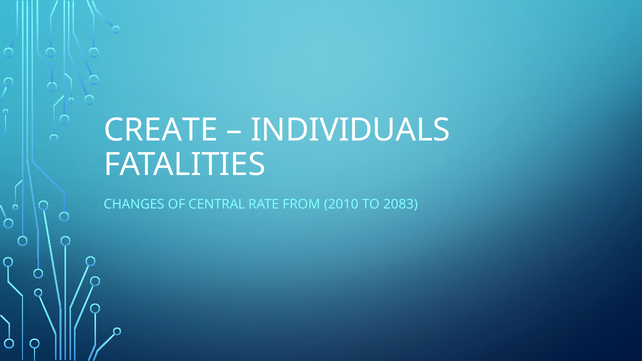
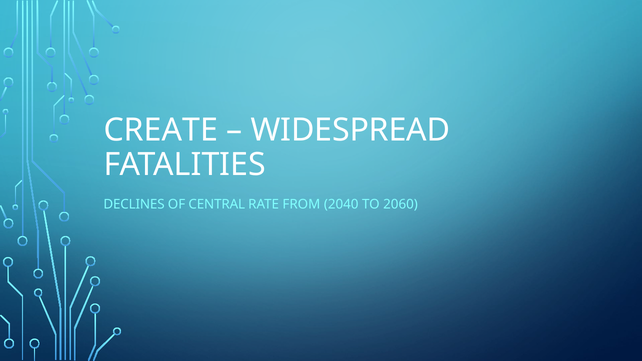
INDIVIDUALS: INDIVIDUALS -> WIDESPREAD (350, 130)
CHANGES: CHANGES -> DECLINES (134, 204)
2010: 2010 -> 2040 (341, 204)
2083: 2083 -> 2060 (401, 204)
